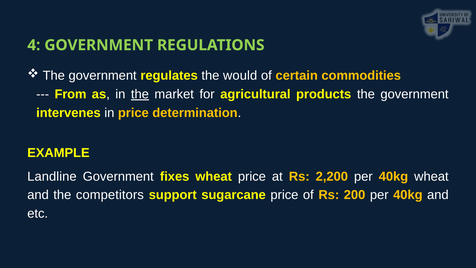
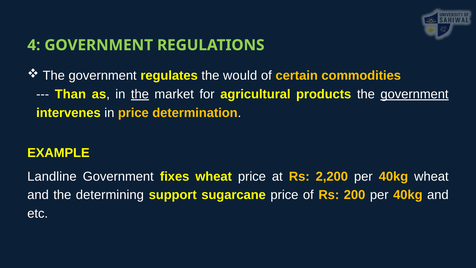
From: From -> Than (70, 94)
government underline: none -> present (415, 94)
competitors: competitors -> determining (110, 195)
